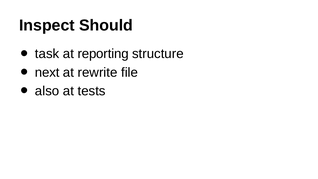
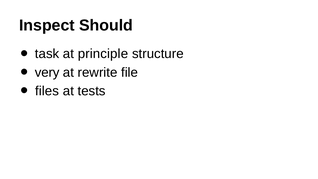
reporting: reporting -> principle (103, 54)
next: next -> very (47, 72)
also: also -> files (47, 91)
